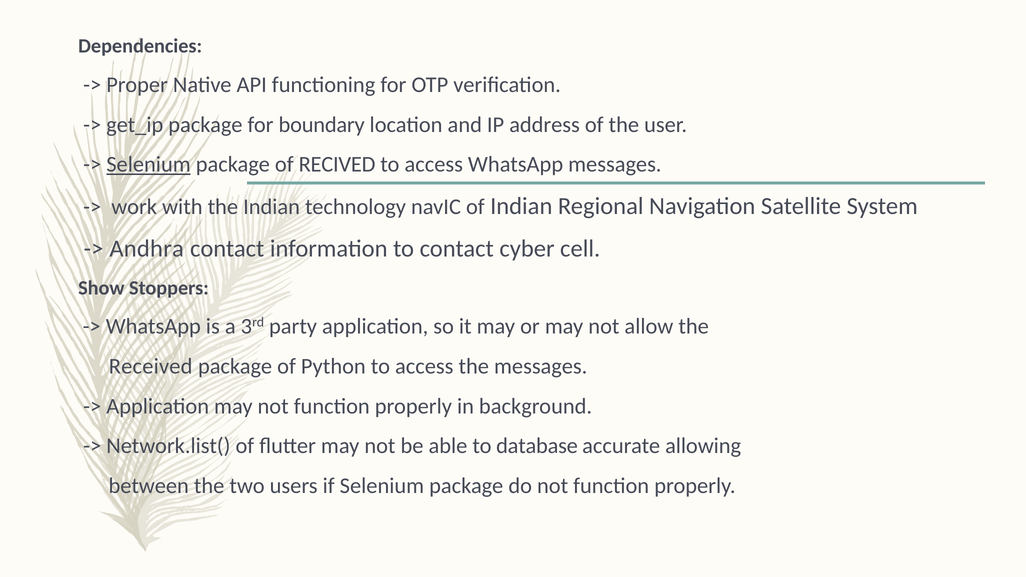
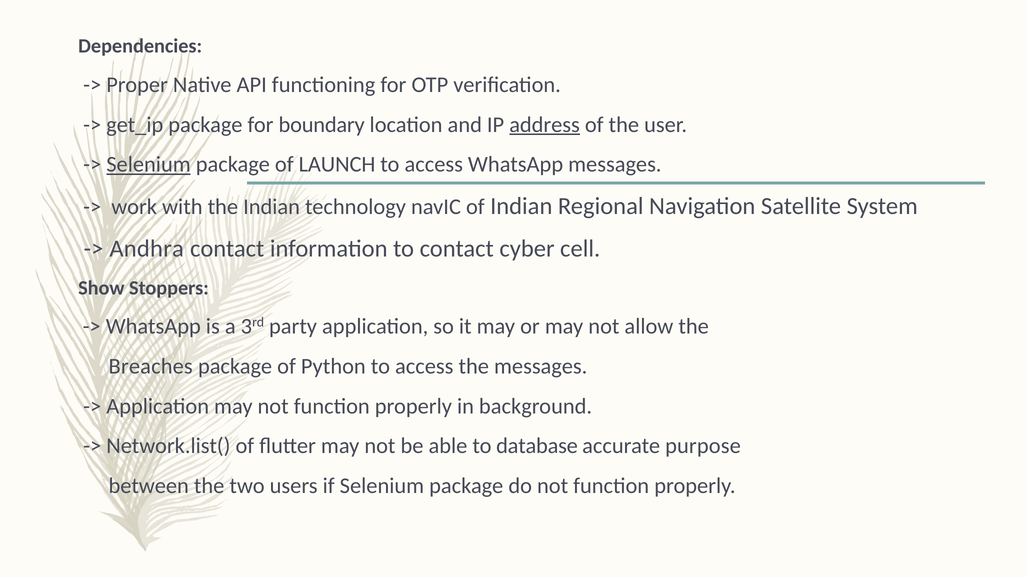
address underline: none -> present (545, 125)
RECIVED: RECIVED -> LAUNCH (337, 165)
Received: Received -> Breaches (151, 366)
allowing: allowing -> purpose (703, 446)
